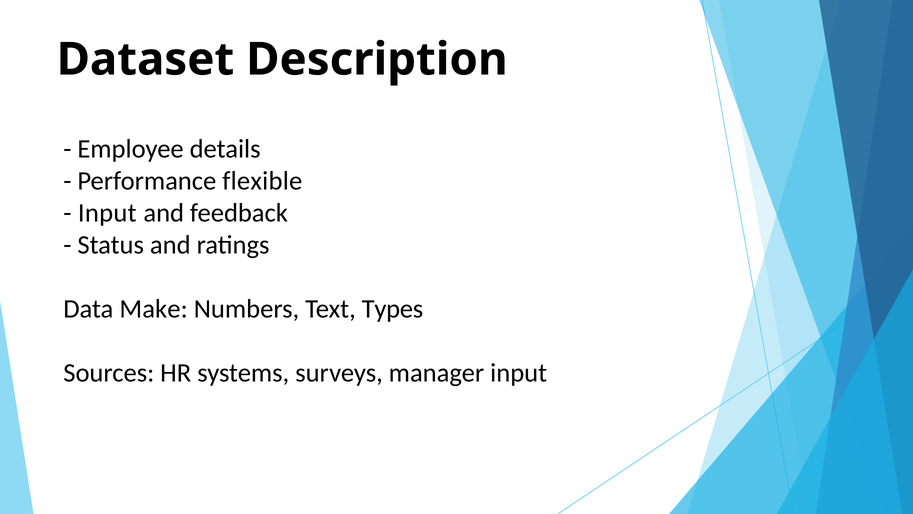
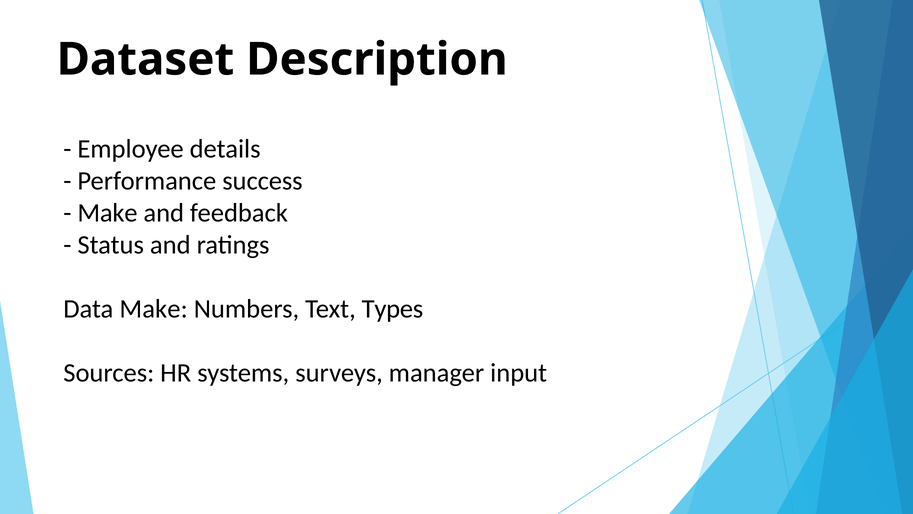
flexible: flexible -> success (262, 181)
Input: Input -> Make (108, 213)
